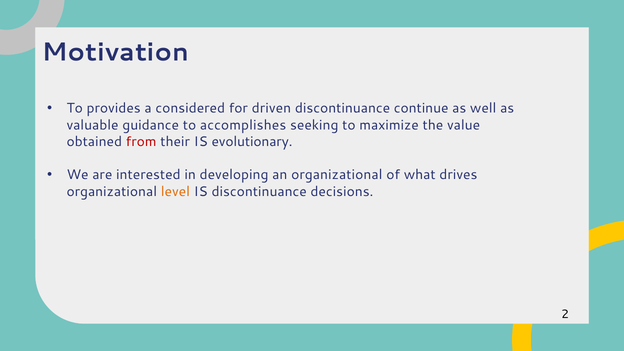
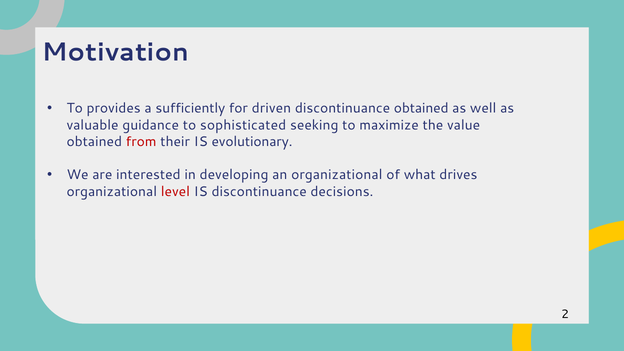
considered: considered -> sufficiently (190, 108)
discontinuance continue: continue -> obtained (421, 108)
accomplishes: accomplishes -> sophisticated (243, 125)
level colour: orange -> red (175, 191)
